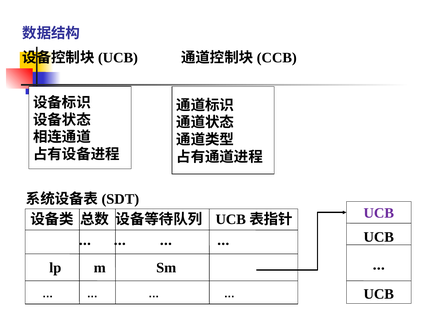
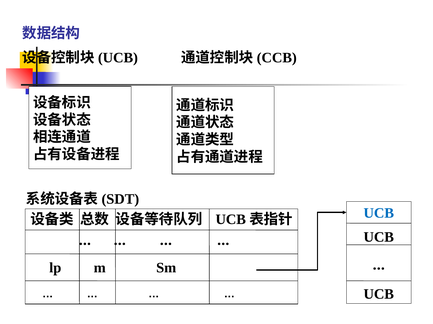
UCB colour: purple -> blue (379, 213)
